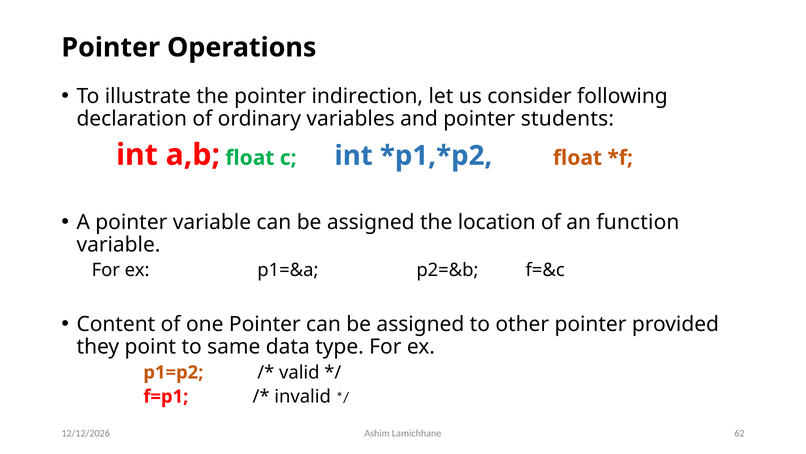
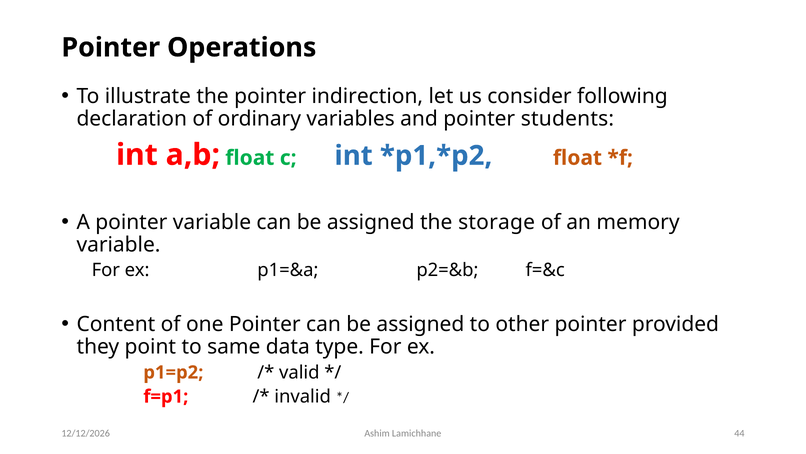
location: location -> storage (497, 222)
function: function -> memory (638, 222)
62: 62 -> 44 (739, 433)
